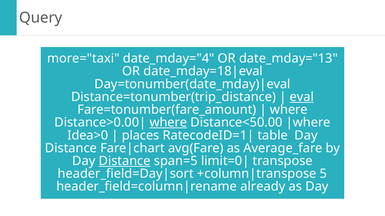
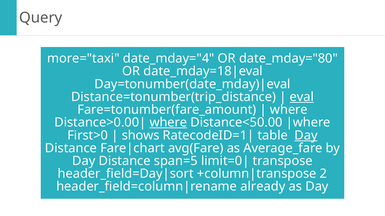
date_mday="13: date_mday="13 -> date_mday="80 (288, 59)
Idea>0: Idea>0 -> First>0 (88, 136)
places: places -> shows (141, 136)
Day underline: none -> present (306, 136)
Distance underline: present -> none (125, 161)
5: 5 -> 2 (323, 174)
